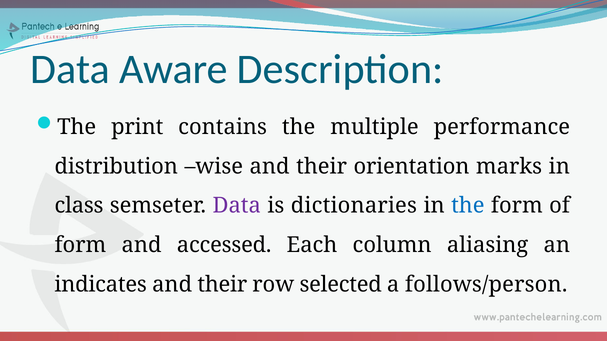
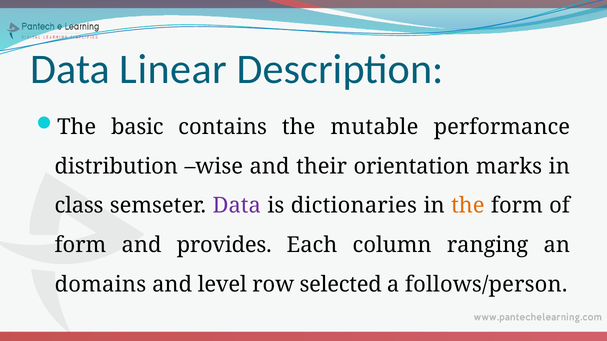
Aware: Aware -> Linear (173, 70)
print: print -> basic (137, 127)
multiple: multiple -> mutable (374, 127)
the colour: blue -> orange (468, 206)
accessed: accessed -> provides (224, 245)
aliasing: aliasing -> ranging (488, 245)
indicates: indicates -> domains (100, 285)
their: their -> level (222, 285)
